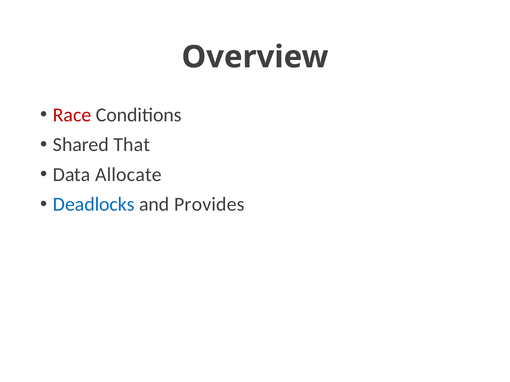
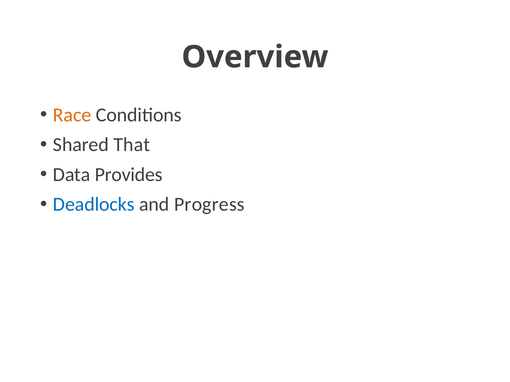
Race colour: red -> orange (72, 115)
Allocate: Allocate -> Provides (129, 175)
Provides: Provides -> Progress (209, 205)
